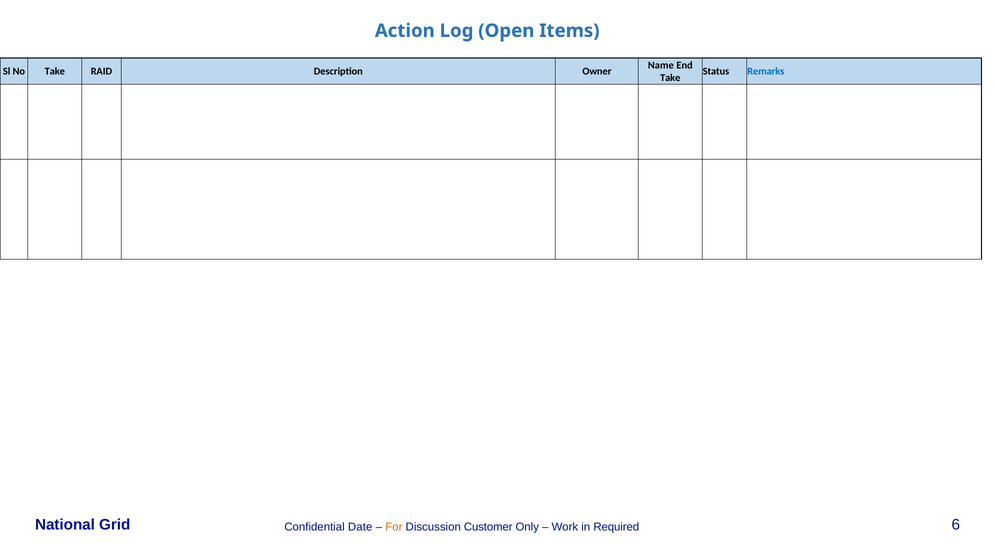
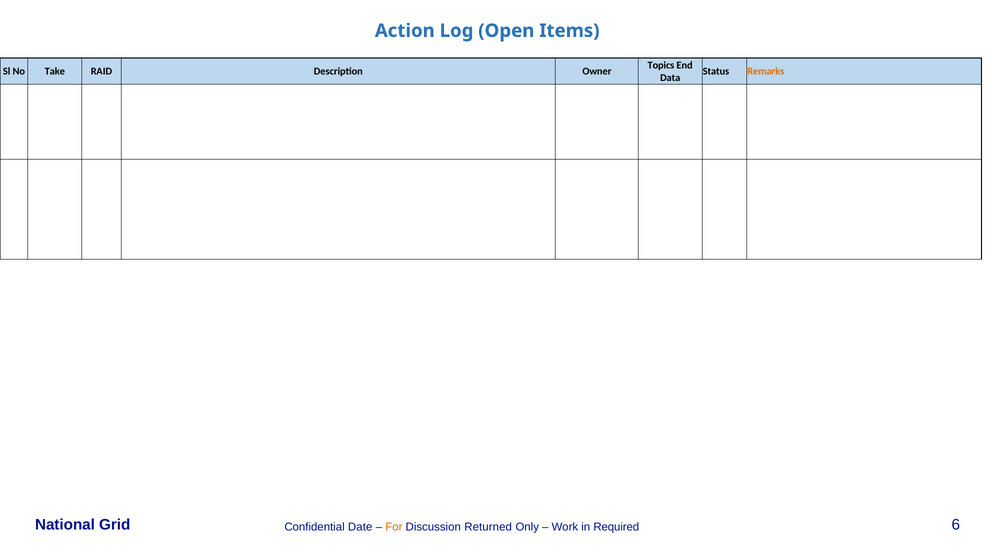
Name: Name -> Topics (661, 65)
Remarks colour: blue -> orange (766, 71)
Take: Take -> Data (670, 78)
Customer: Customer -> Returned (488, 527)
